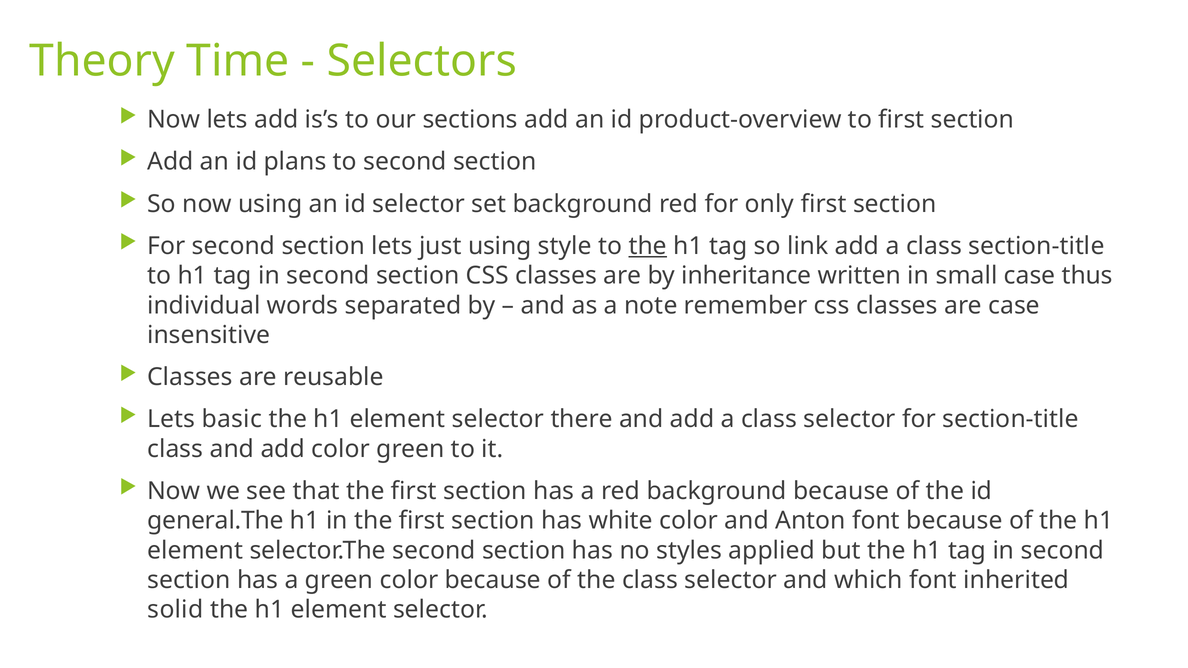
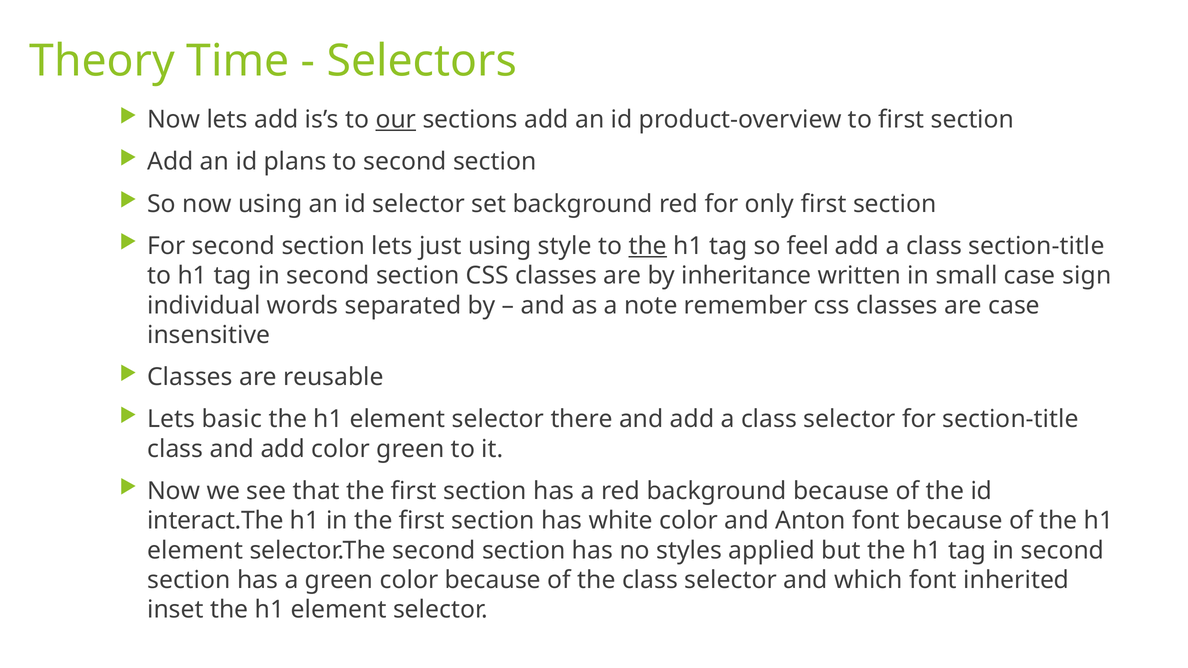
our underline: none -> present (396, 120)
link: link -> feel (808, 246)
thus: thus -> sign (1087, 276)
general.The: general.The -> interact.The (216, 521)
solid: solid -> inset (176, 610)
